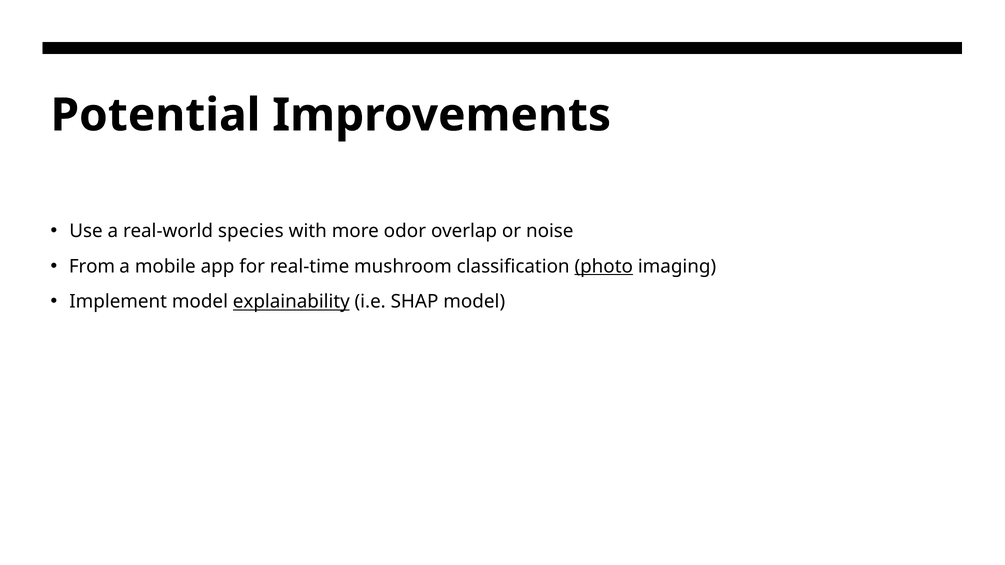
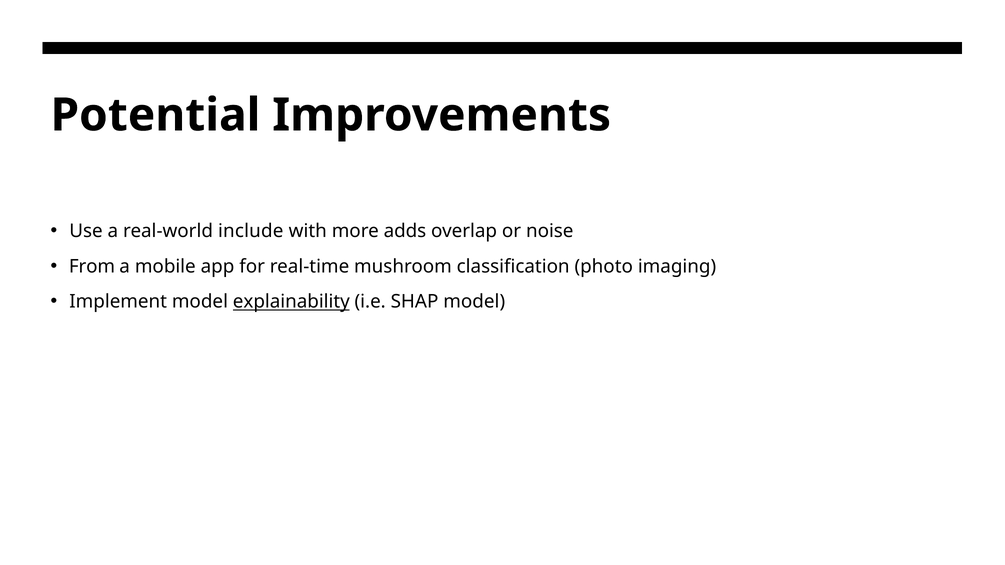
species: species -> include (251, 231)
odor: odor -> adds (405, 231)
photo underline: present -> none (604, 267)
